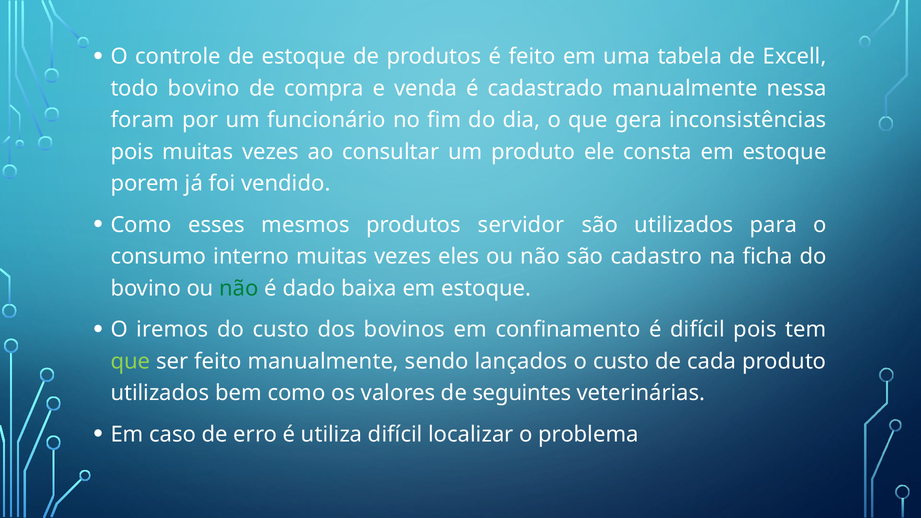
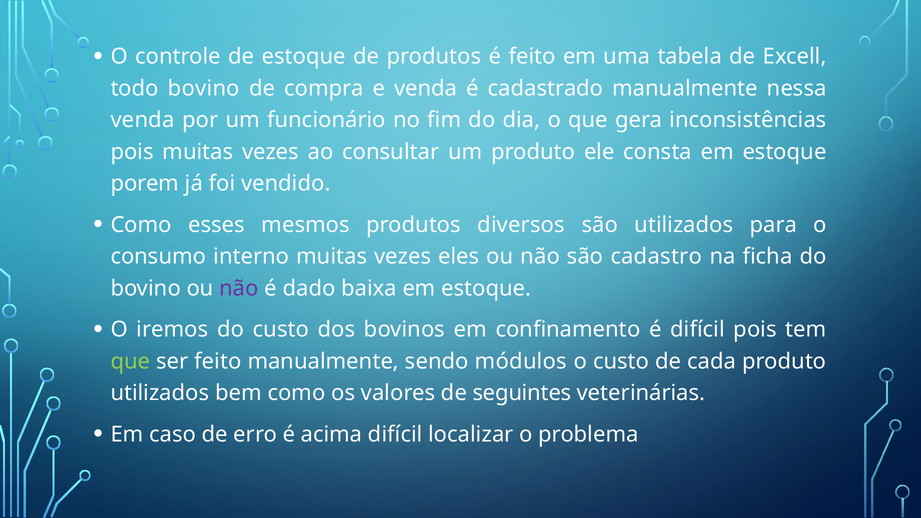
foram: foram -> venda (143, 120)
servidor: servidor -> diversos (521, 225)
não colour: green -> purple (239, 288)
lançados: lançados -> módulos (521, 361)
utiliza: utiliza -> acima (332, 435)
